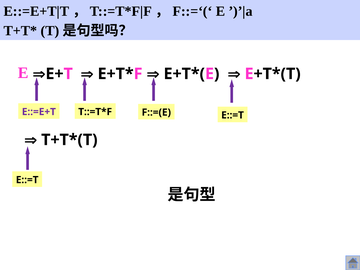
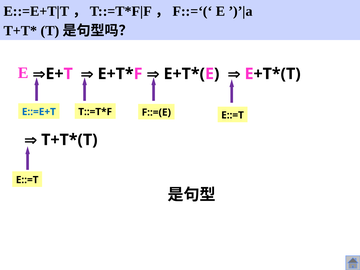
E::=E+T colour: purple -> blue (39, 112)
